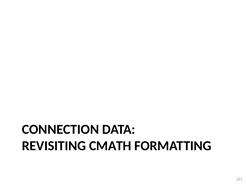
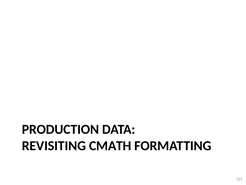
CONNECTION: CONNECTION -> PRODUCTION (60, 129)
